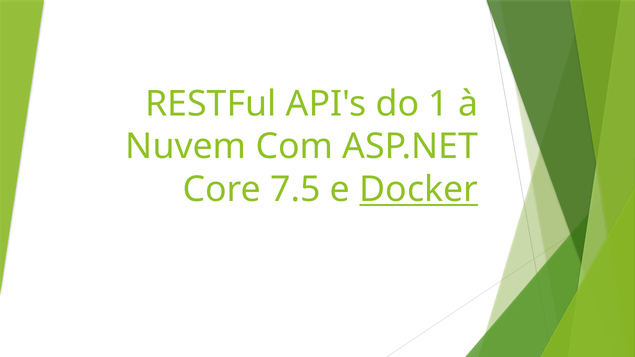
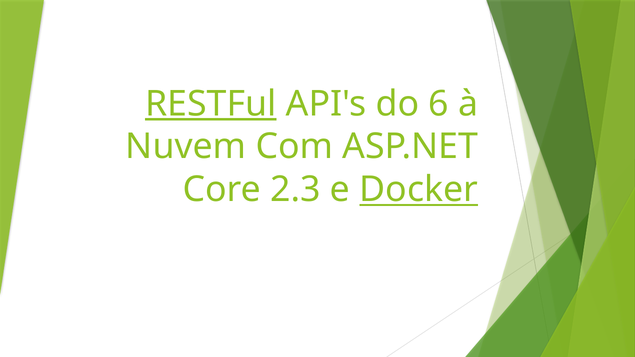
RESTFul underline: none -> present (211, 104)
1: 1 -> 6 (439, 104)
7.5: 7.5 -> 2.3 (295, 190)
